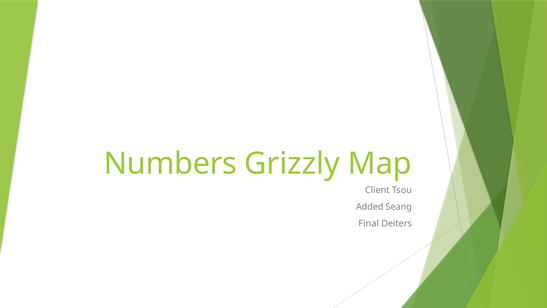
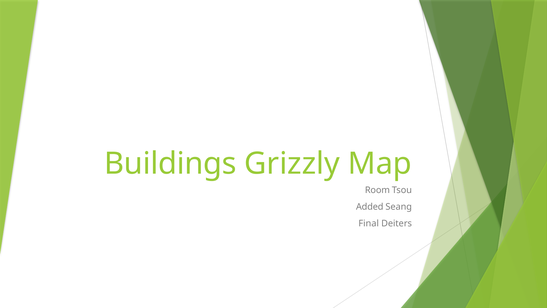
Numbers: Numbers -> Buildings (170, 163)
Client: Client -> Room (377, 190)
